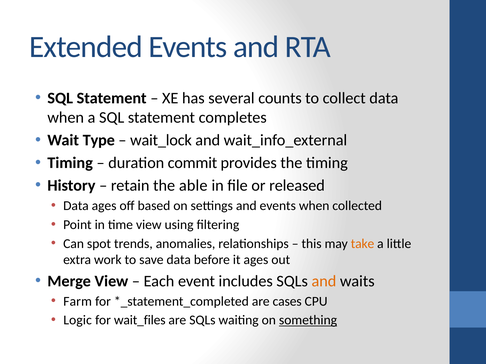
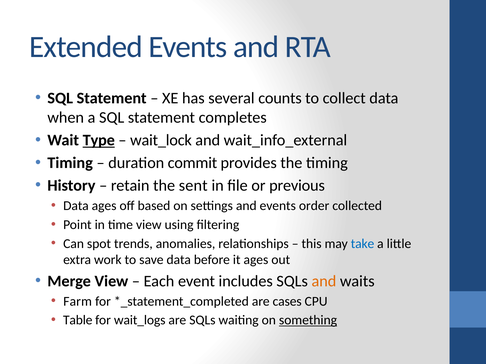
Type underline: none -> present (99, 140)
able: able -> sent (193, 186)
released: released -> previous (297, 186)
events when: when -> order (314, 206)
take colour: orange -> blue (363, 244)
Logic: Logic -> Table (78, 321)
wait_files: wait_files -> wait_logs (140, 321)
